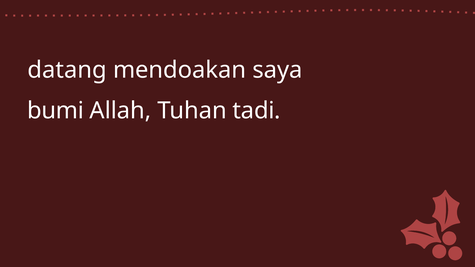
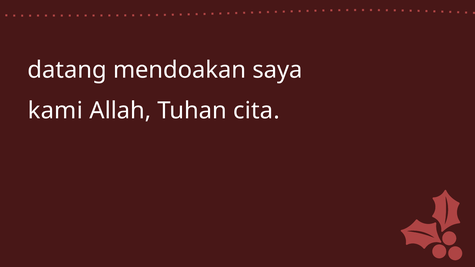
bumi: bumi -> kami (55, 111)
tadi: tadi -> cita (256, 111)
